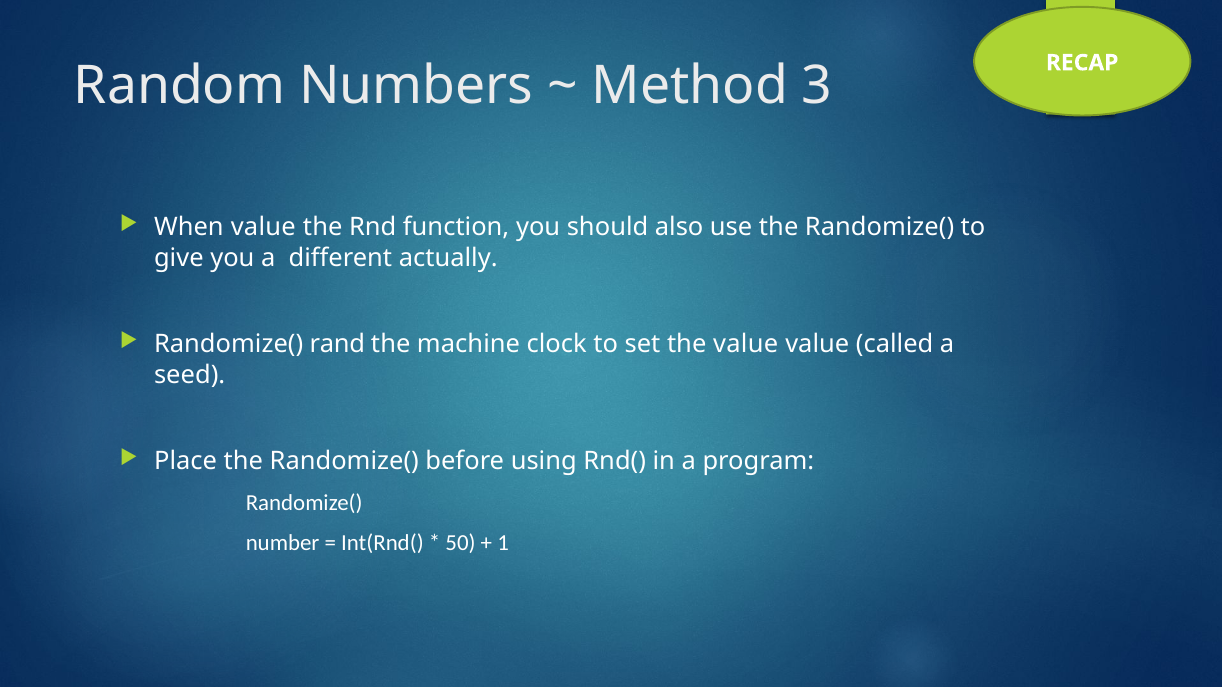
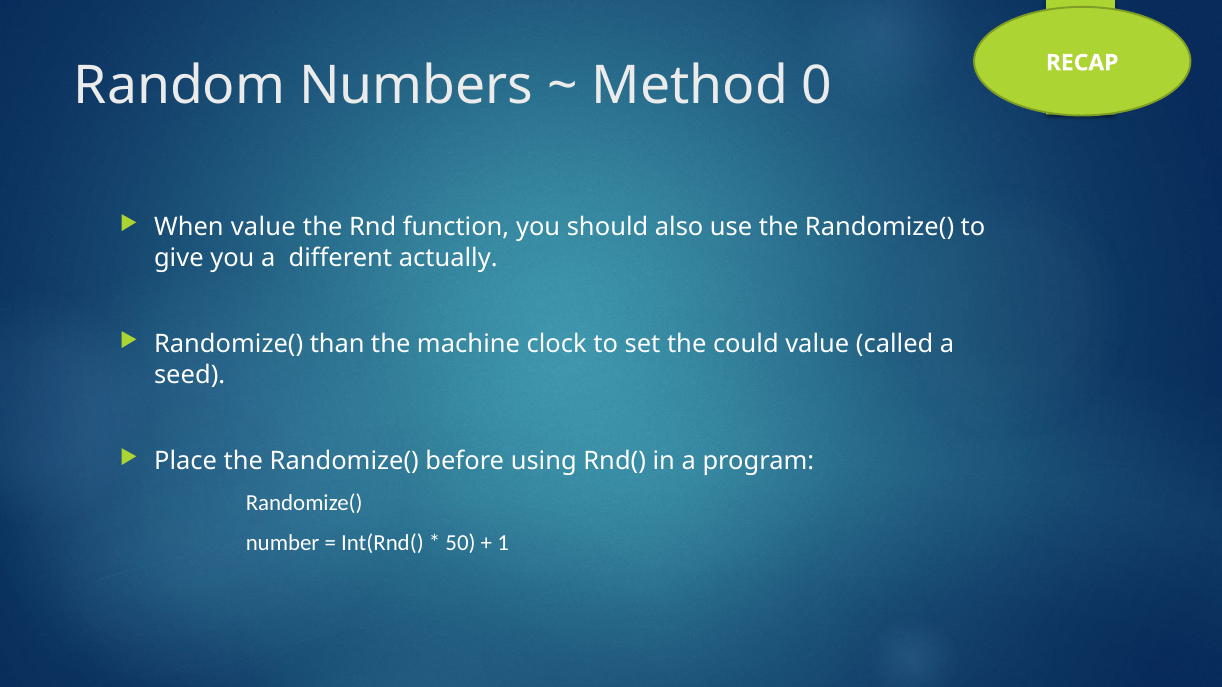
3: 3 -> 0 (817, 86)
rand: rand -> than (337, 345)
the value: value -> could (746, 345)
